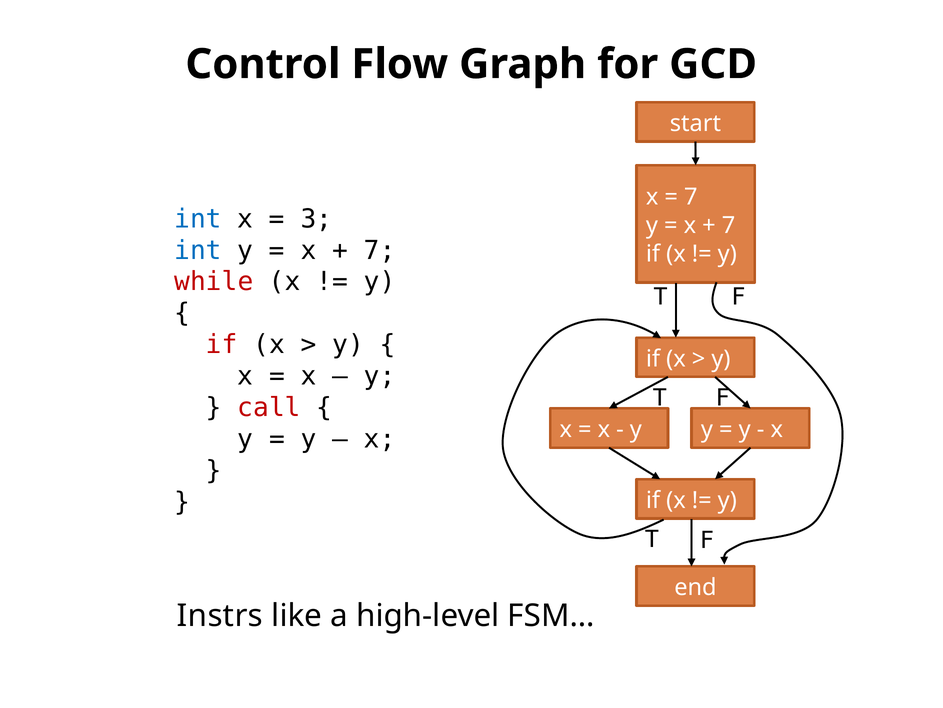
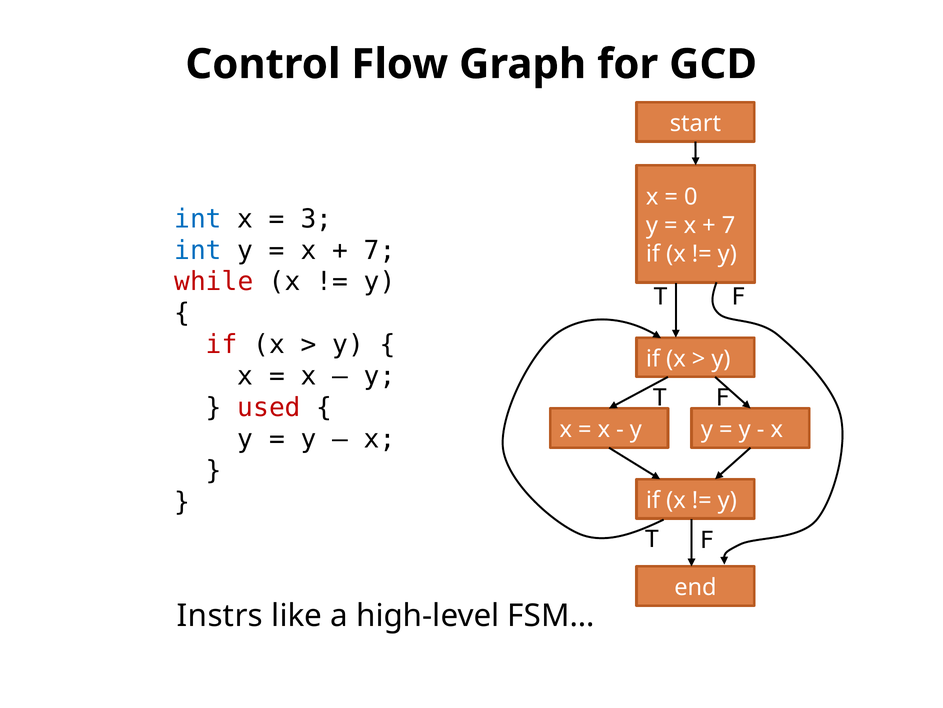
7: 7 -> 0 (691, 197)
call: call -> used (269, 407)
